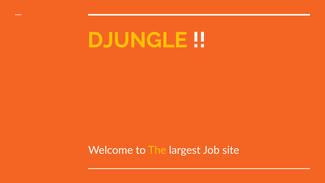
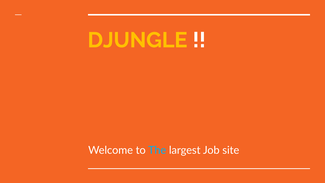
The colour: yellow -> light blue (157, 150)
